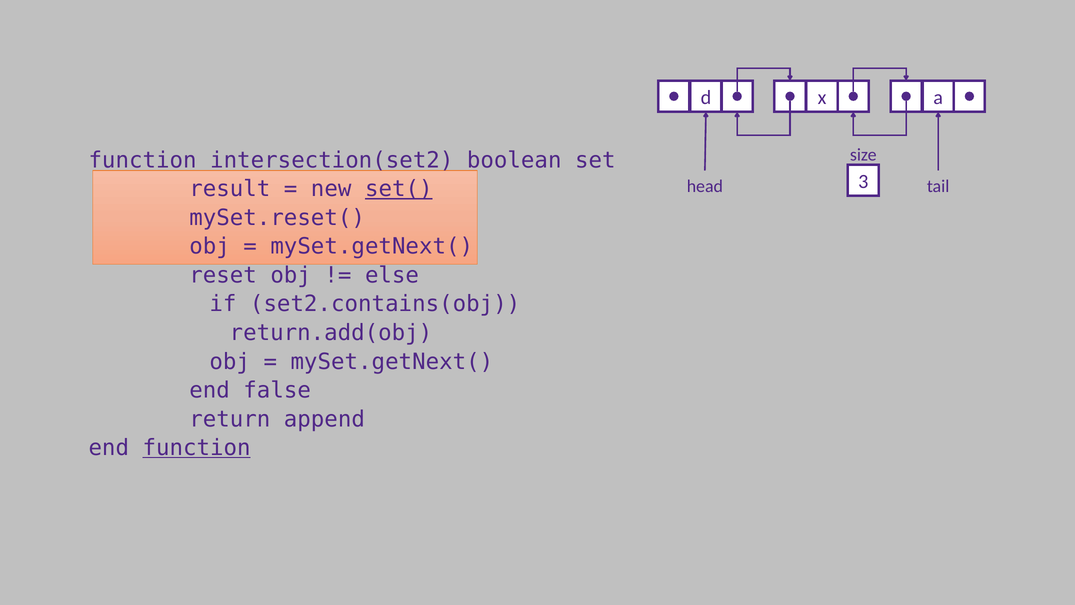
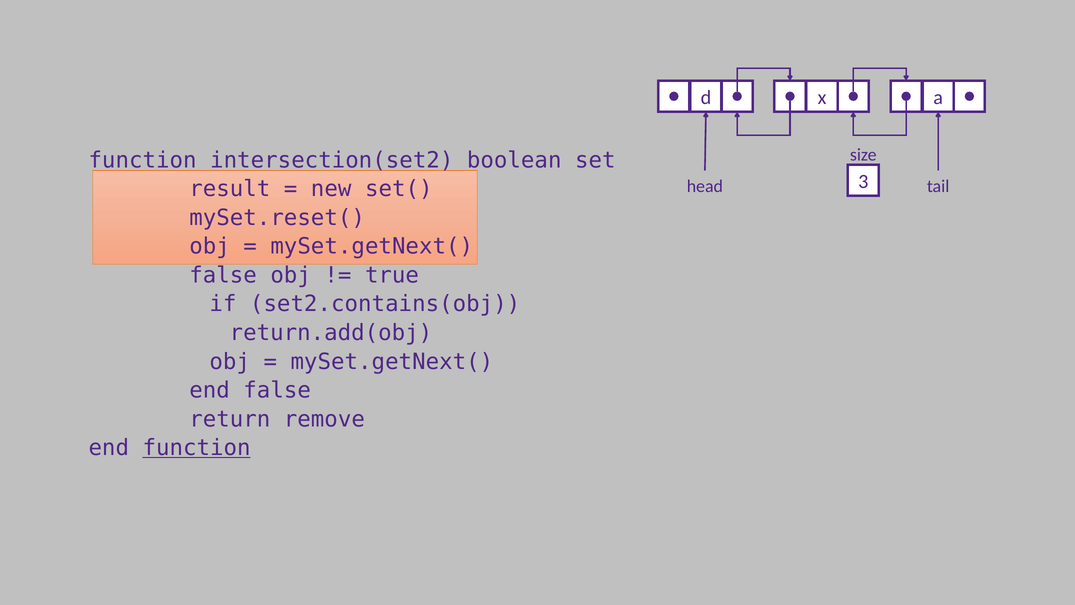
set( underline: present -> none (399, 189)
reset: reset -> false (223, 275)
else: else -> true (392, 275)
append: append -> remove (324, 419)
